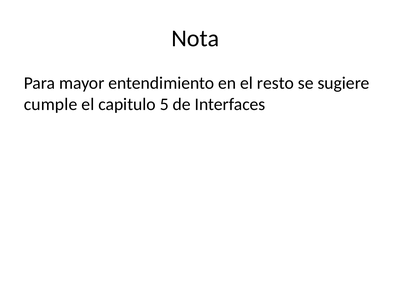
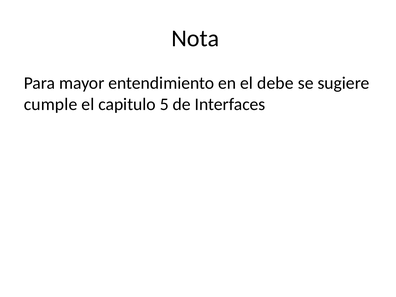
resto: resto -> debe (275, 83)
